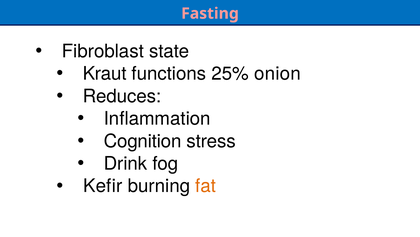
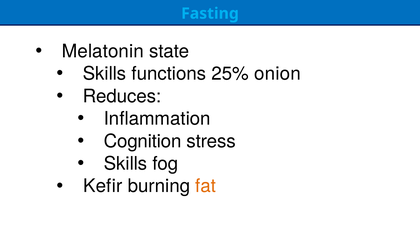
Fasting colour: pink -> light blue (210, 13)
Fibroblast: Fibroblast -> Melatonin (103, 51)
Kraut: Kraut -> Skills (105, 74)
Drink: Drink -> Skills (126, 163)
